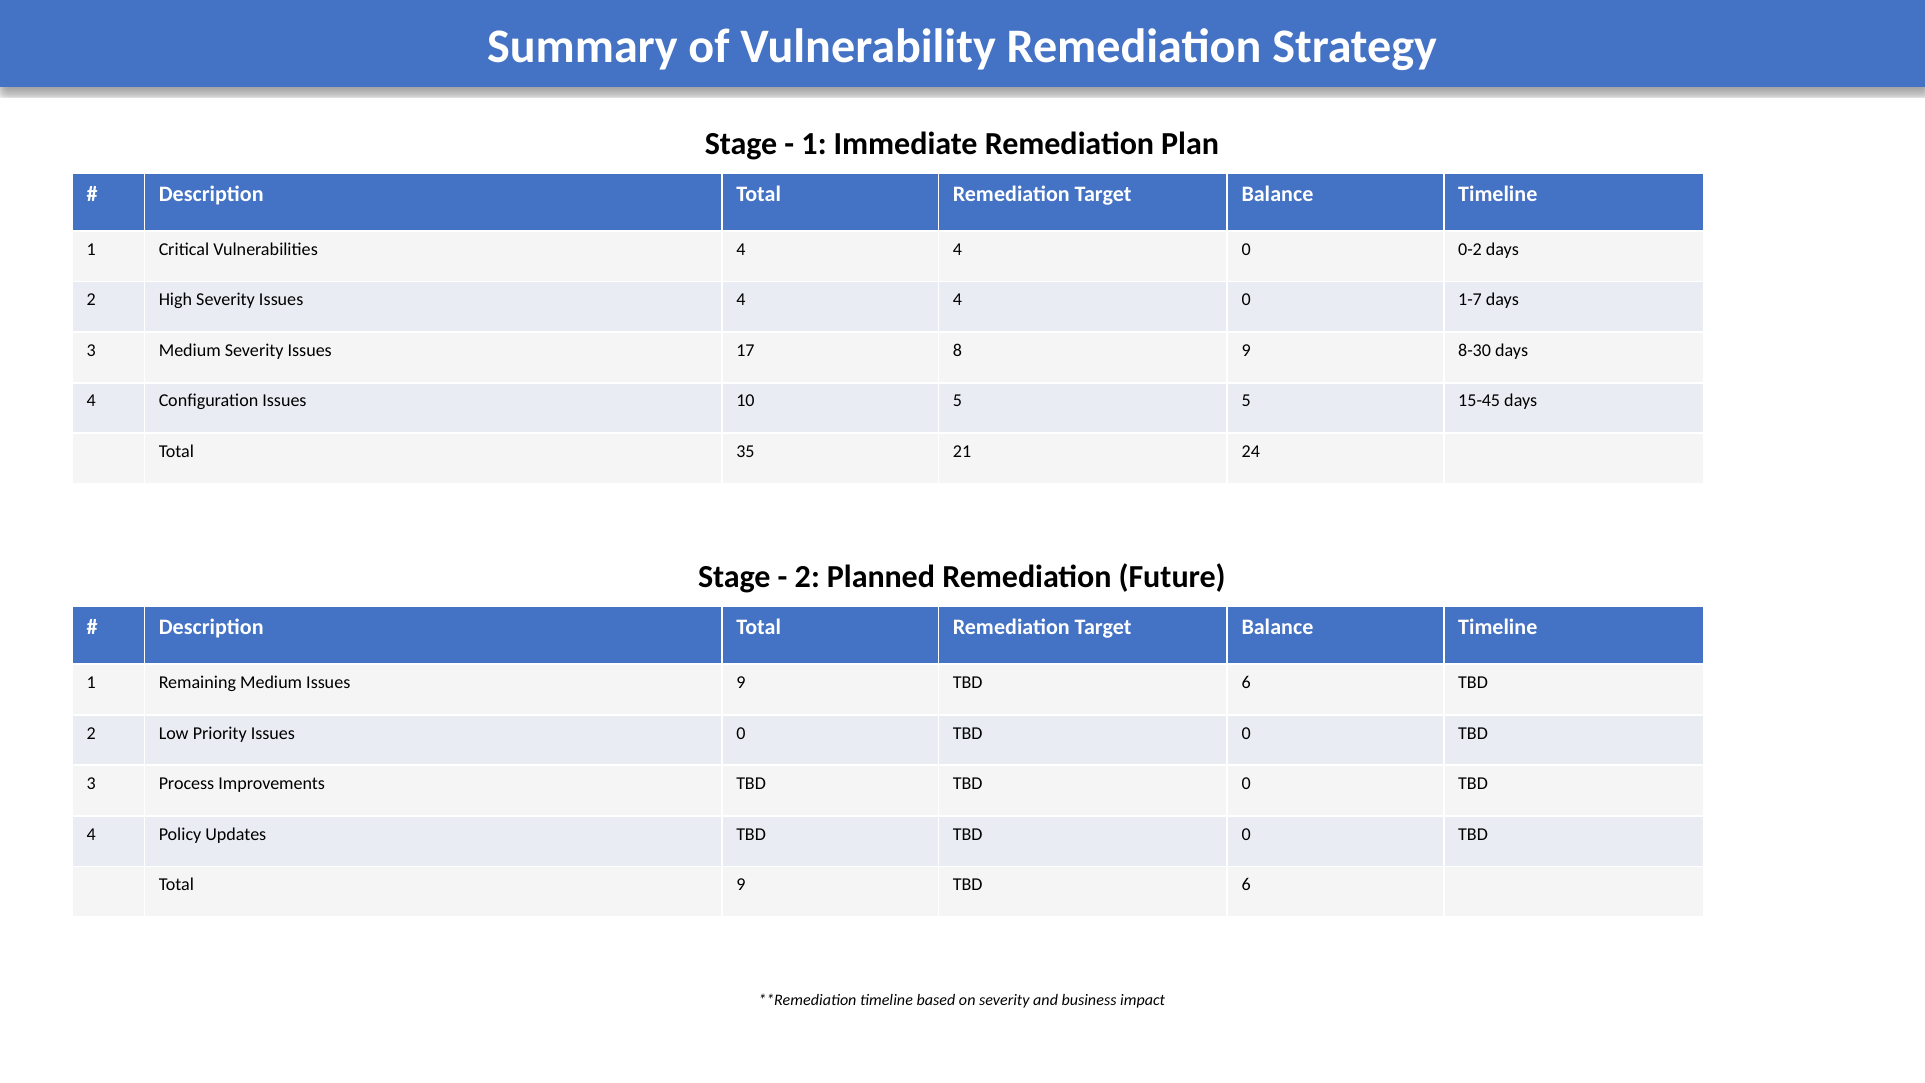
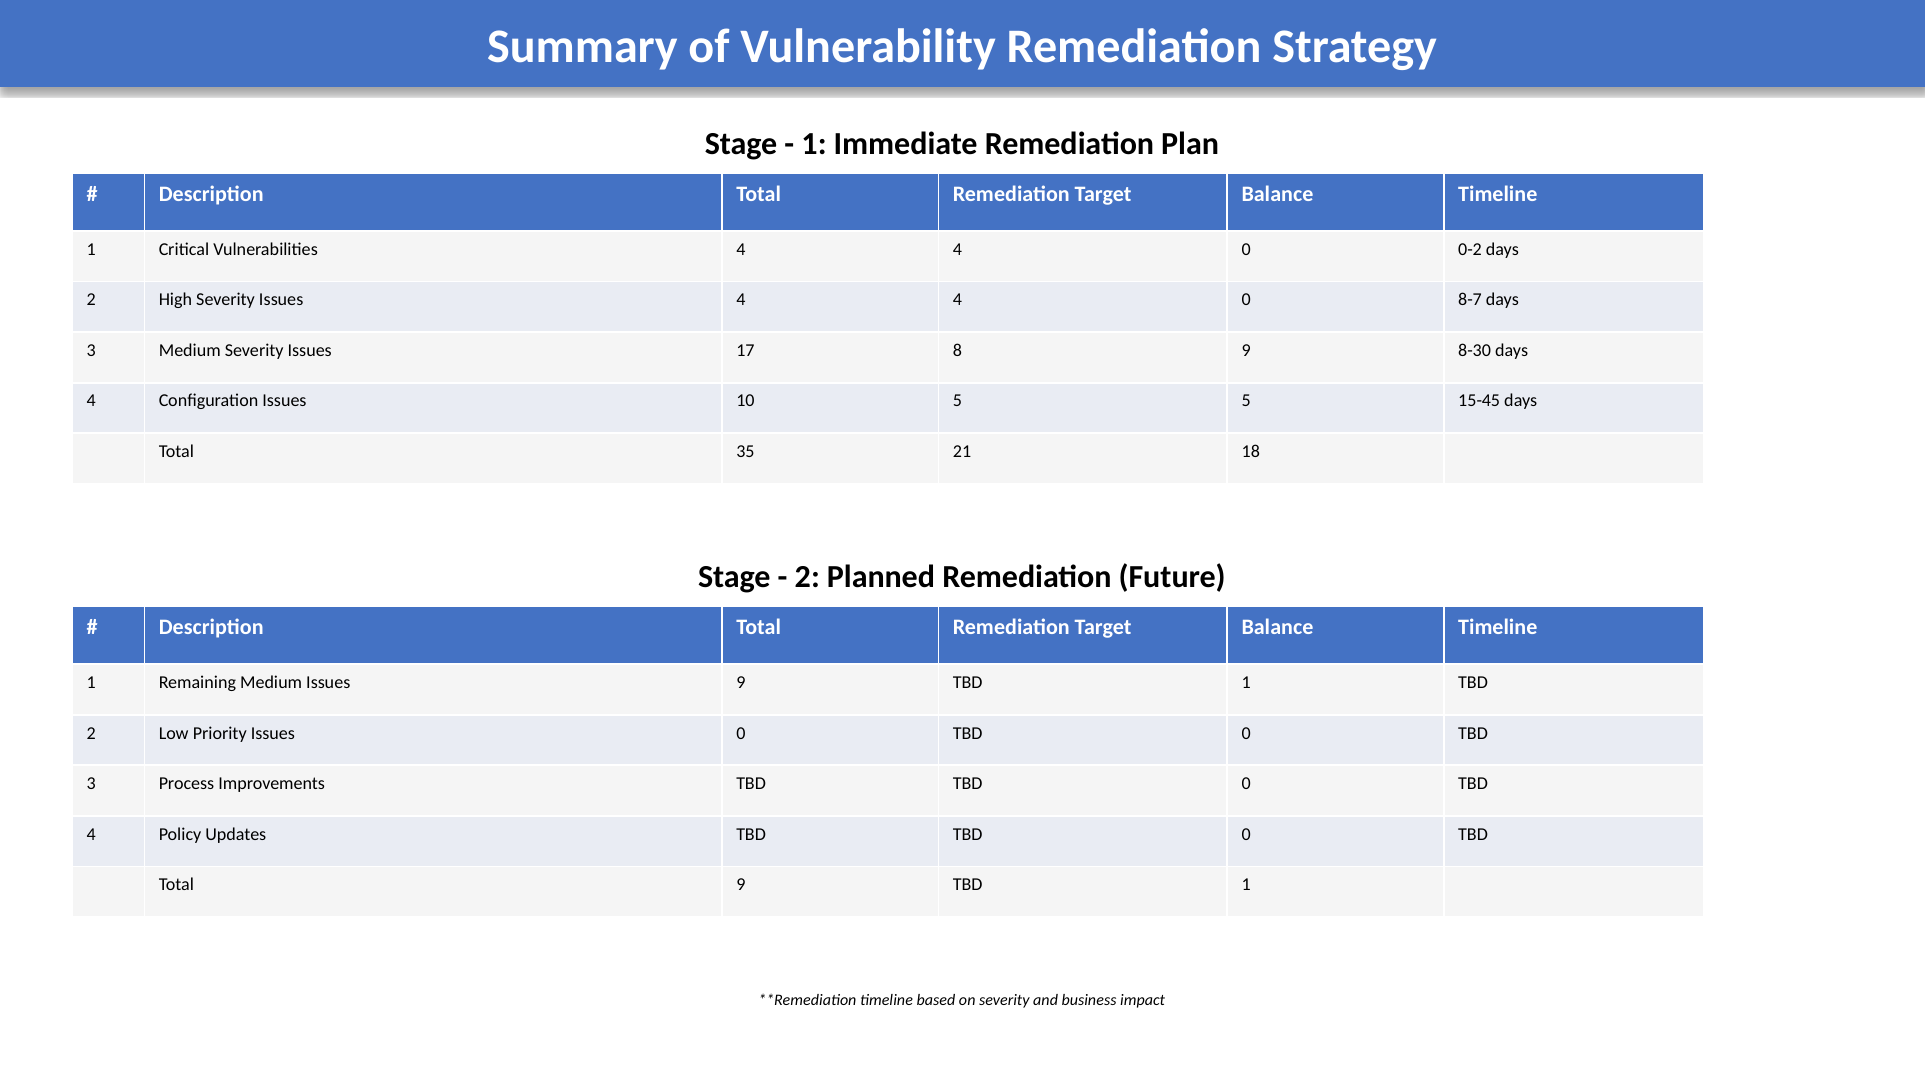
1-7: 1-7 -> 8-7 (1470, 300)
24: 24 -> 18 (1251, 451)
Issues 9 TBD 6: 6 -> 1 (1246, 683)
Total 9 TBD 6: 6 -> 1 (1246, 885)
